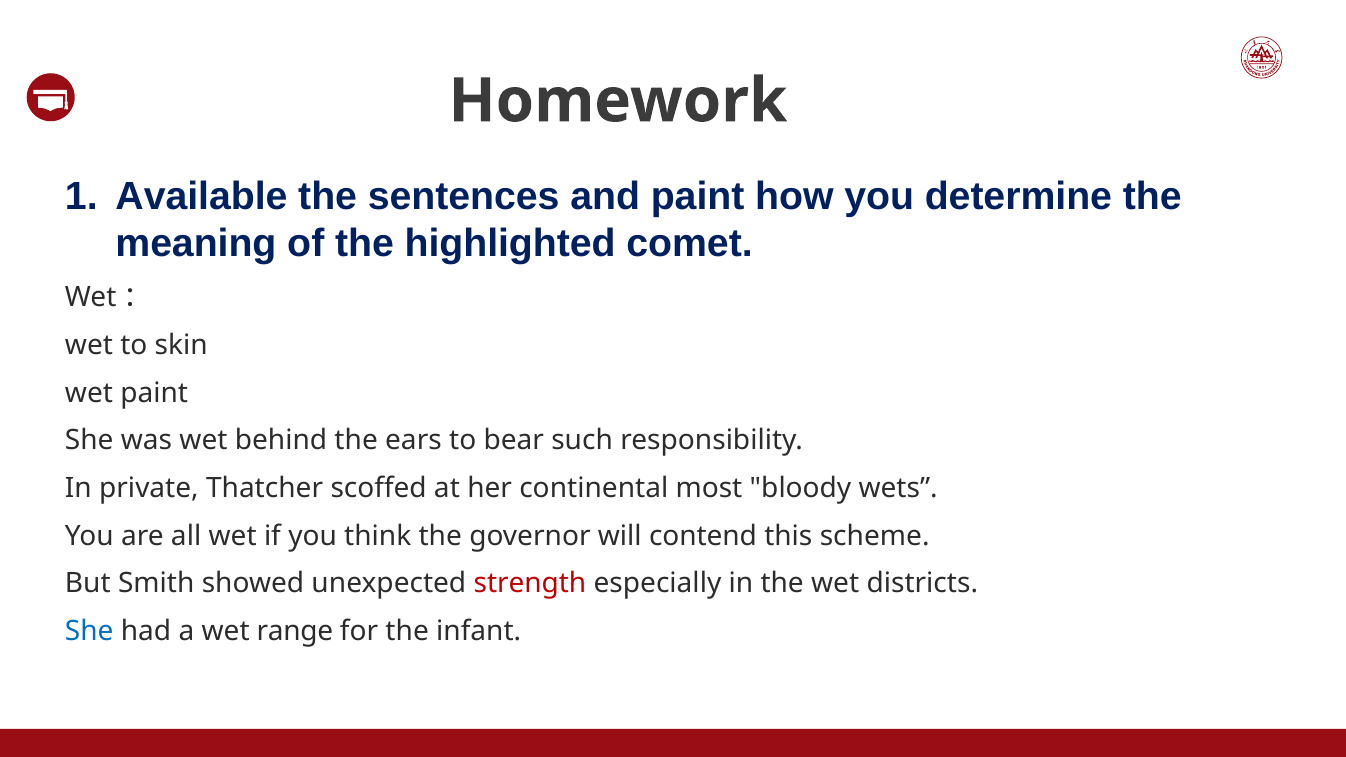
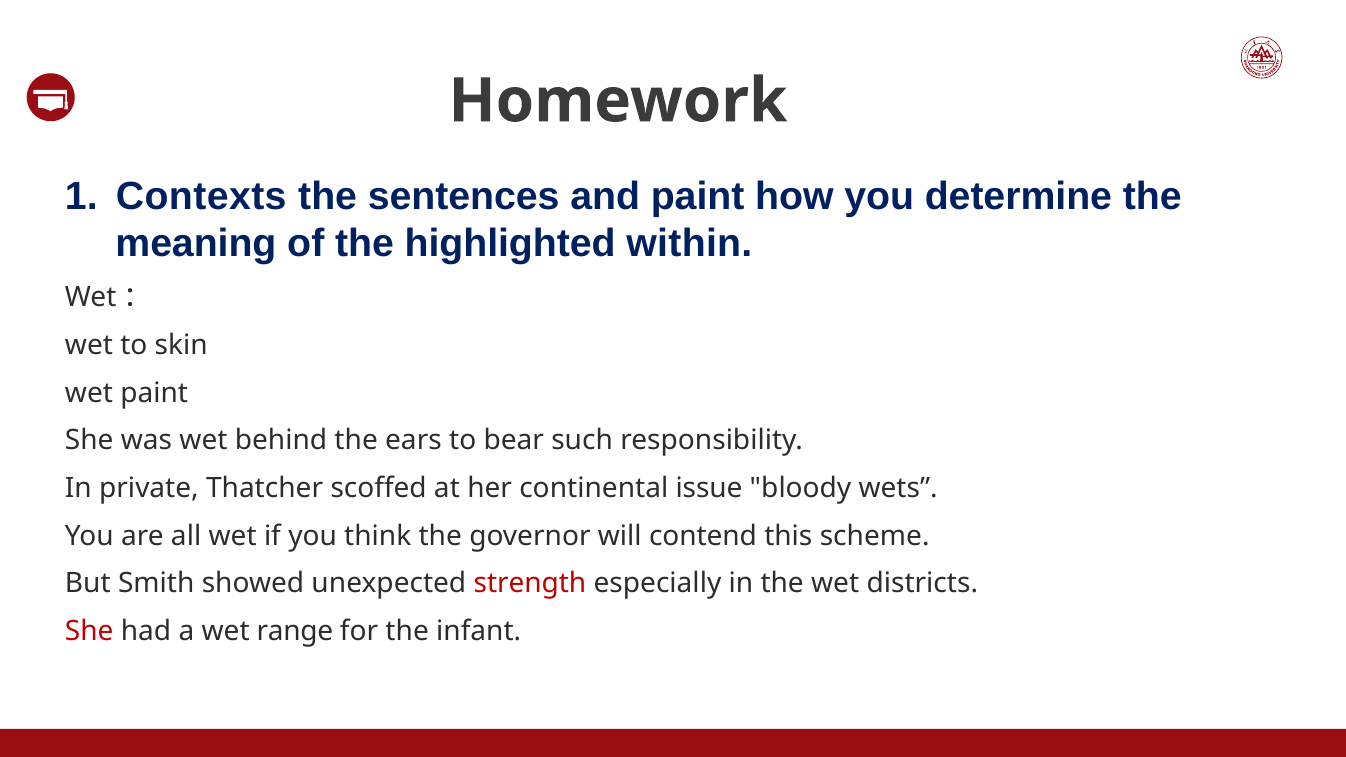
Available: Available -> Contexts (201, 197)
comet: comet -> within (689, 244)
most: most -> issue (709, 488)
She colour: blue -> red (89, 631)
